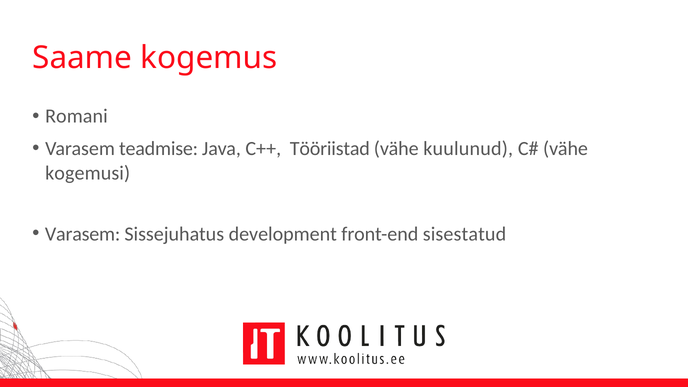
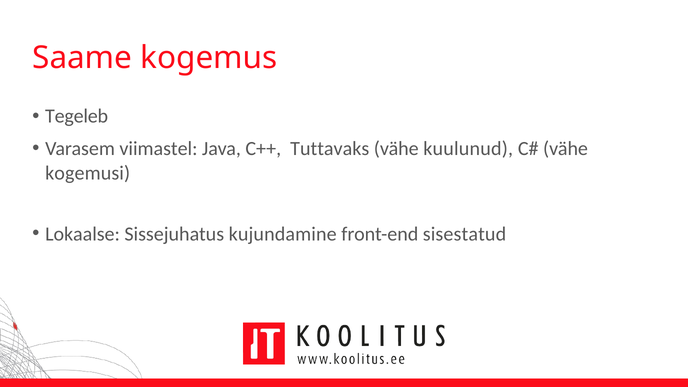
Romani: Romani -> Tegeleb (77, 116)
teadmise: teadmise -> viimastel (158, 149)
Tööriistad: Tööriistad -> Tuttavaks (330, 149)
Varasem: Varasem -> Lokaalse (83, 234)
development: development -> kujundamine (283, 234)
